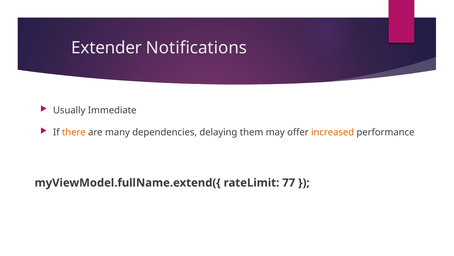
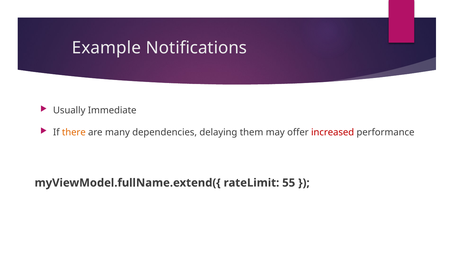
Extender: Extender -> Example (106, 48)
increased colour: orange -> red (333, 132)
77: 77 -> 55 (289, 182)
